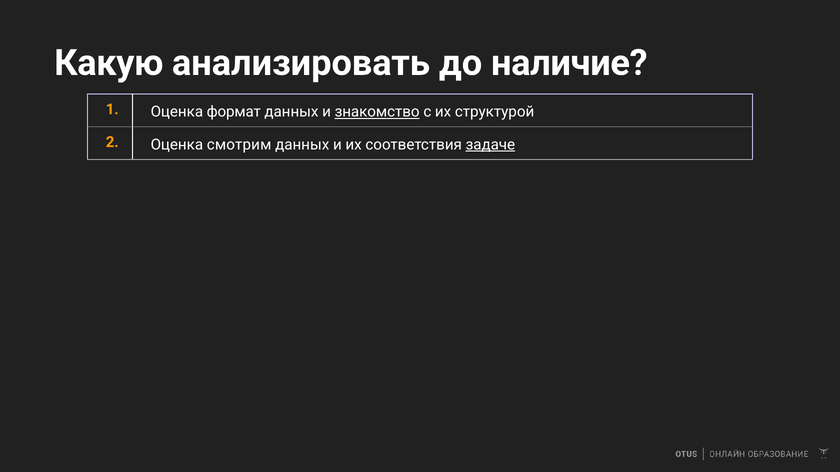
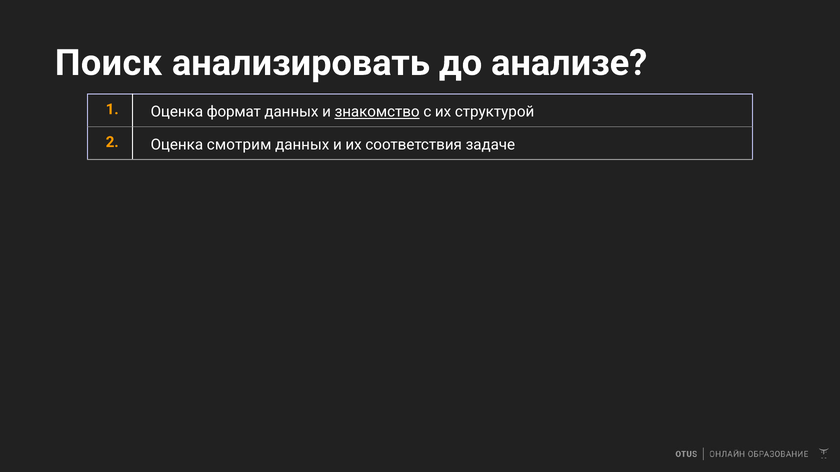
Какую: Какую -> Поиск (108, 63)
наличие: наличие -> анализе (569, 63)
задаче underline: present -> none (490, 145)
